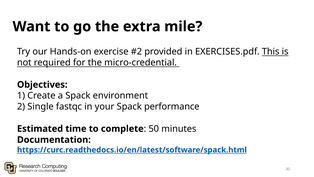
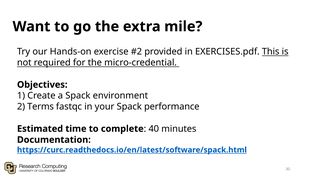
Single: Single -> Terms (41, 106)
50: 50 -> 40 (154, 128)
